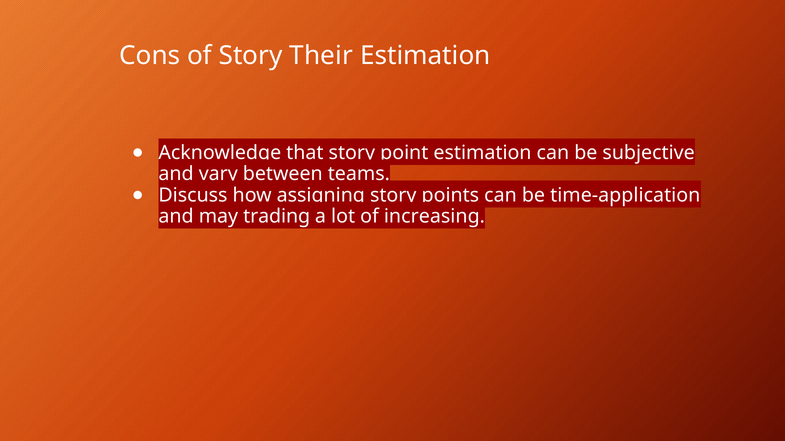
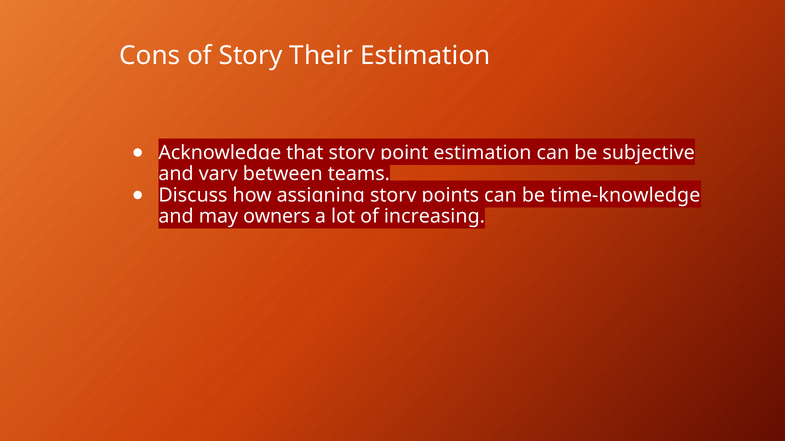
time-application: time-application -> time-knowledge (625, 195)
trading: trading -> owners (277, 217)
